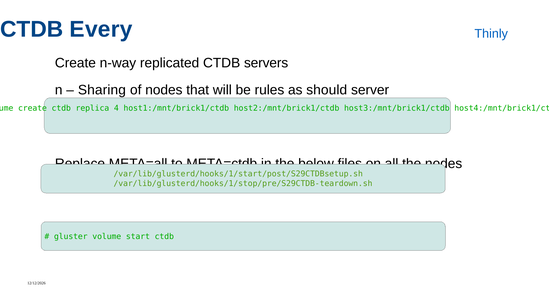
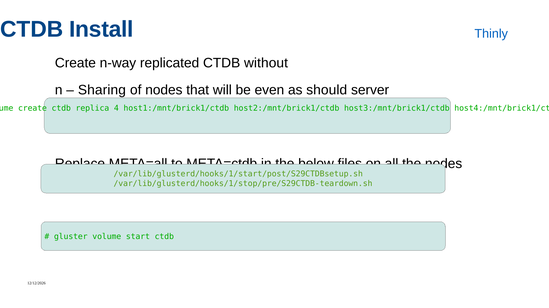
Every: Every -> Install (101, 29)
servers: servers -> without (266, 63)
rules: rules -> even (269, 90)
